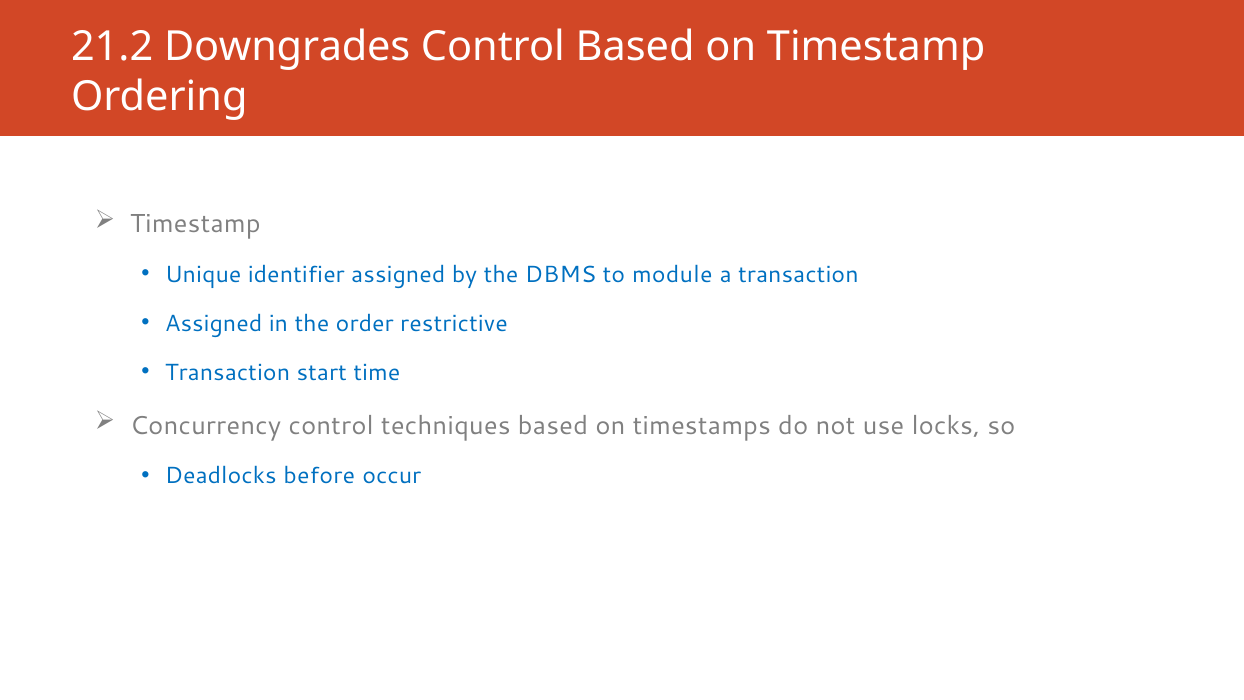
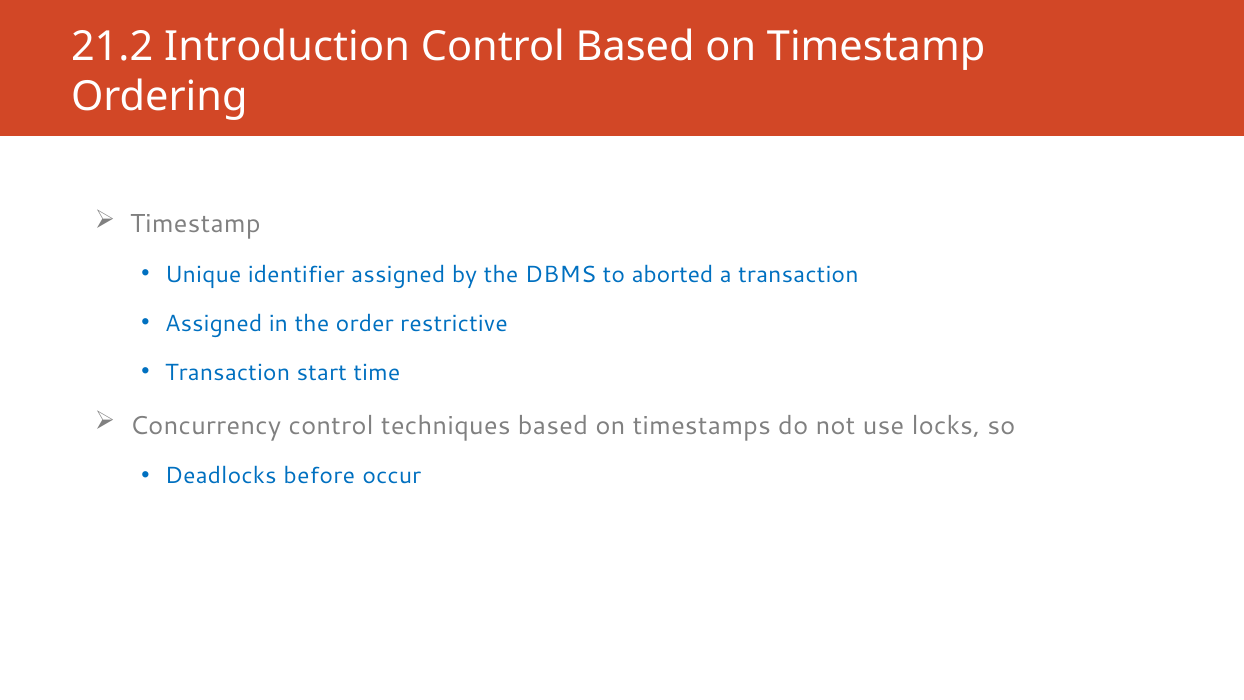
Downgrades: Downgrades -> Introduction (287, 47)
module: module -> aborted (673, 274)
